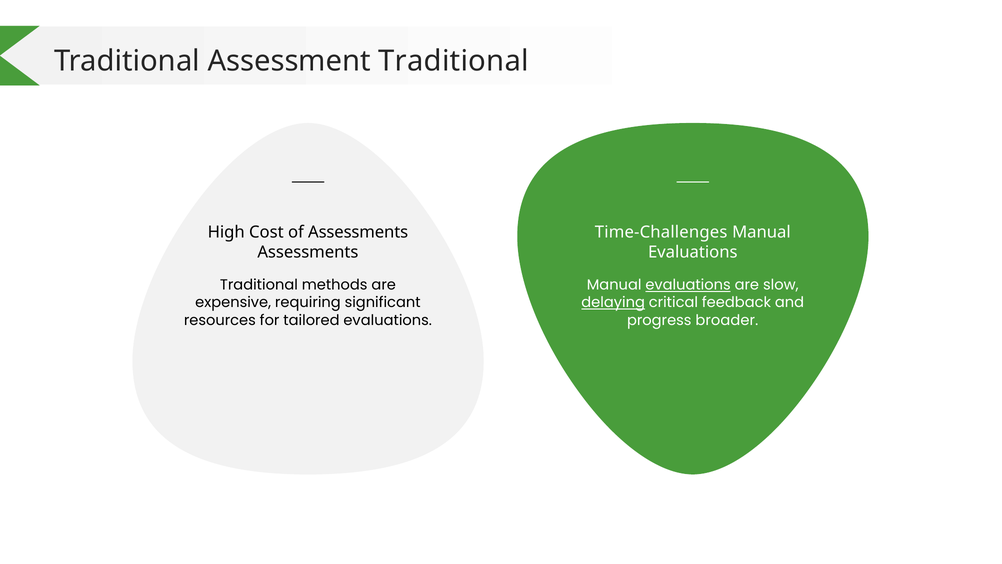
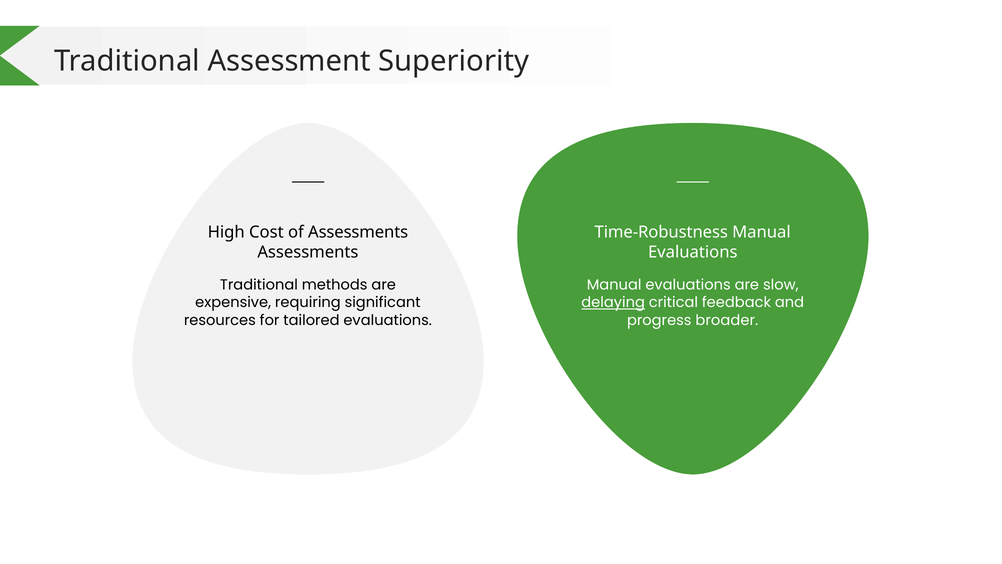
Assessment Traditional: Traditional -> Superiority (454, 61)
Time-Challenges: Time-Challenges -> Time-Robustness (661, 232)
evaluations underline: present -> none (688, 285)
